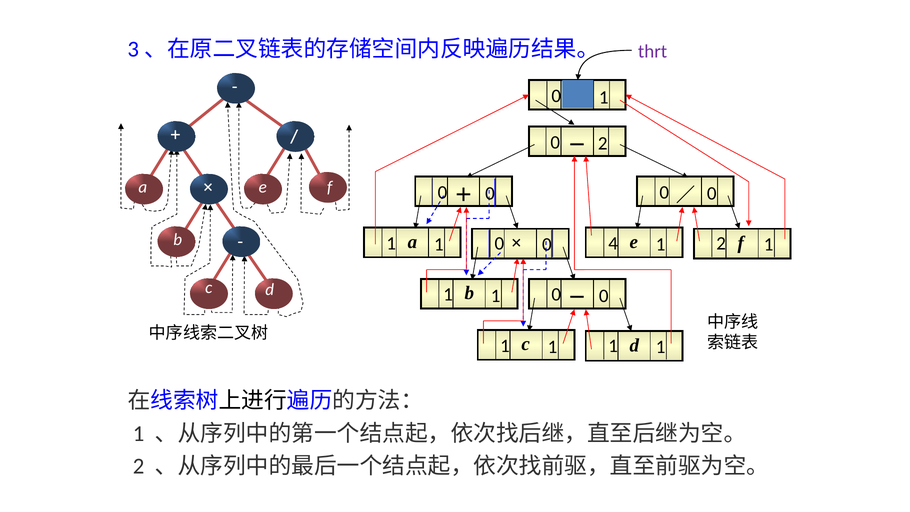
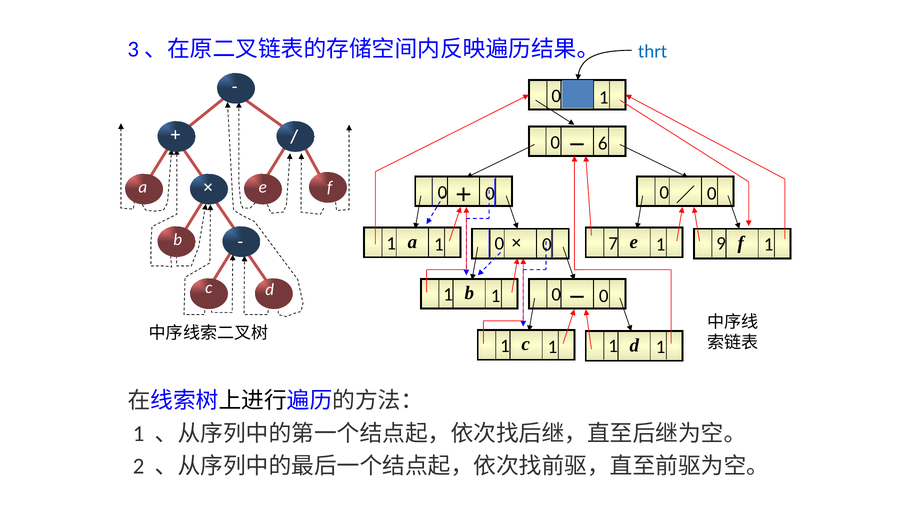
thrt colour: purple -> blue (653, 52)
0 2: 2 -> 6 (603, 143)
4: 4 -> 7 (613, 243)
1 2: 2 -> 9 (721, 243)
